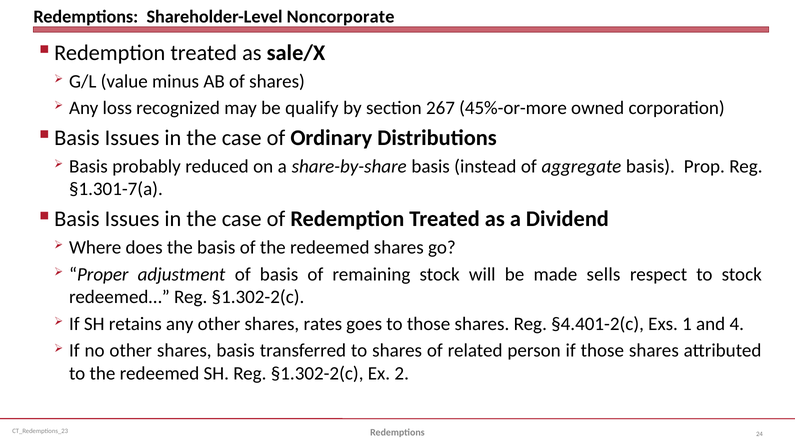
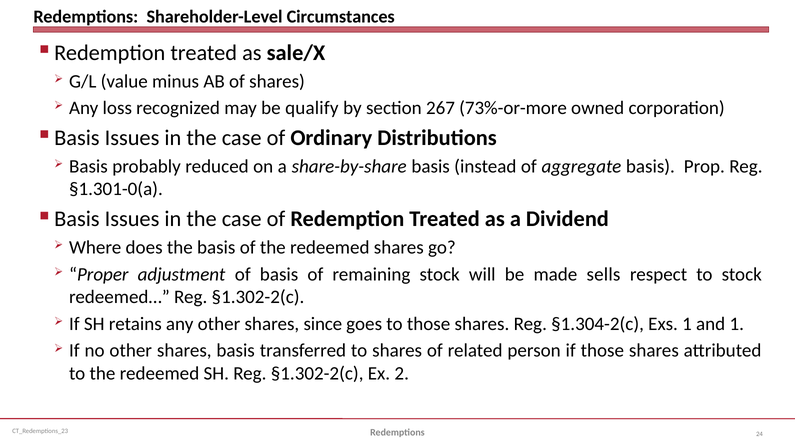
Noncorporate: Noncorporate -> Circumstances (341, 17)
45%-or-more: 45%-or-more -> 73%-or-more (513, 108)
§1.301-7(a: §1.301-7(a -> §1.301-0(a (116, 189)
rates: rates -> since (323, 324)
§4.401-2(c: §4.401-2(c -> §1.304-2(c (598, 324)
and 4: 4 -> 1 (737, 324)
